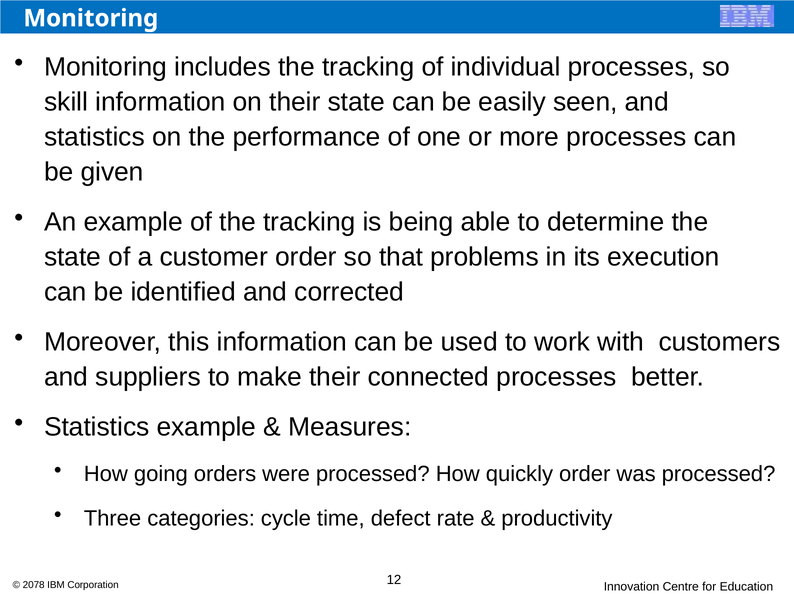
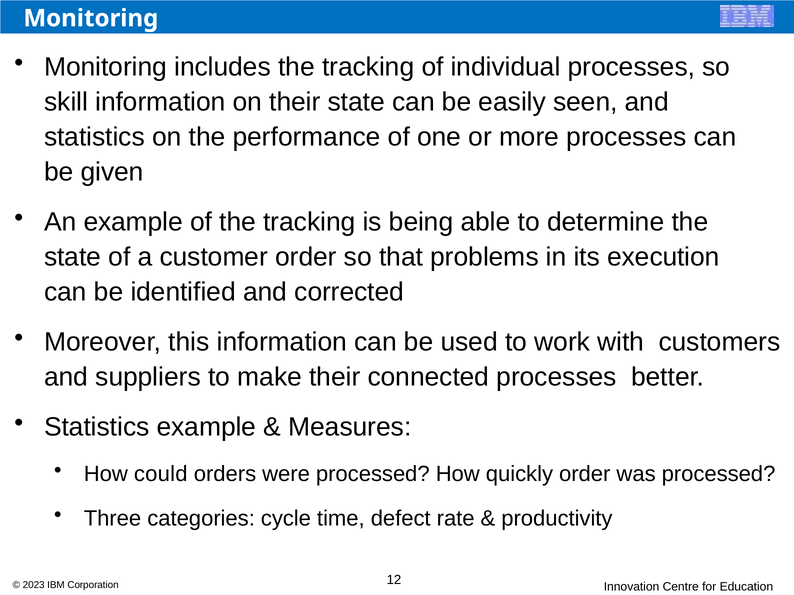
going: going -> could (161, 474)
2078: 2078 -> 2023 (34, 585)
